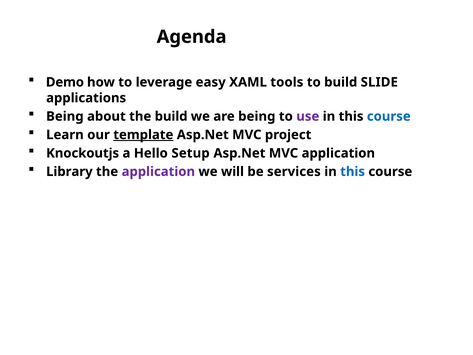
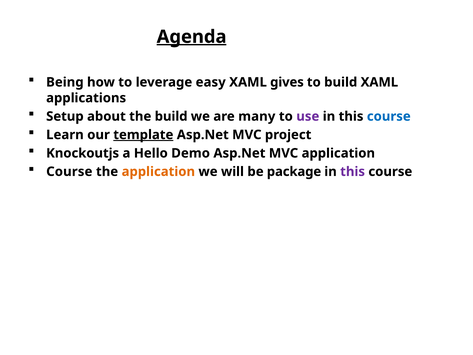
Agenda underline: none -> present (192, 37)
Demo: Demo -> Being (65, 82)
tools: tools -> gives (287, 82)
build SLIDE: SLIDE -> XAML (379, 82)
Being: Being -> Setup (65, 116)
are being: being -> many (257, 116)
Setup: Setup -> Demo (191, 153)
Library: Library -> Course (69, 171)
application colour: purple -> orange (158, 171)
services: services -> package (294, 171)
this colour: blue -> purple (353, 171)
